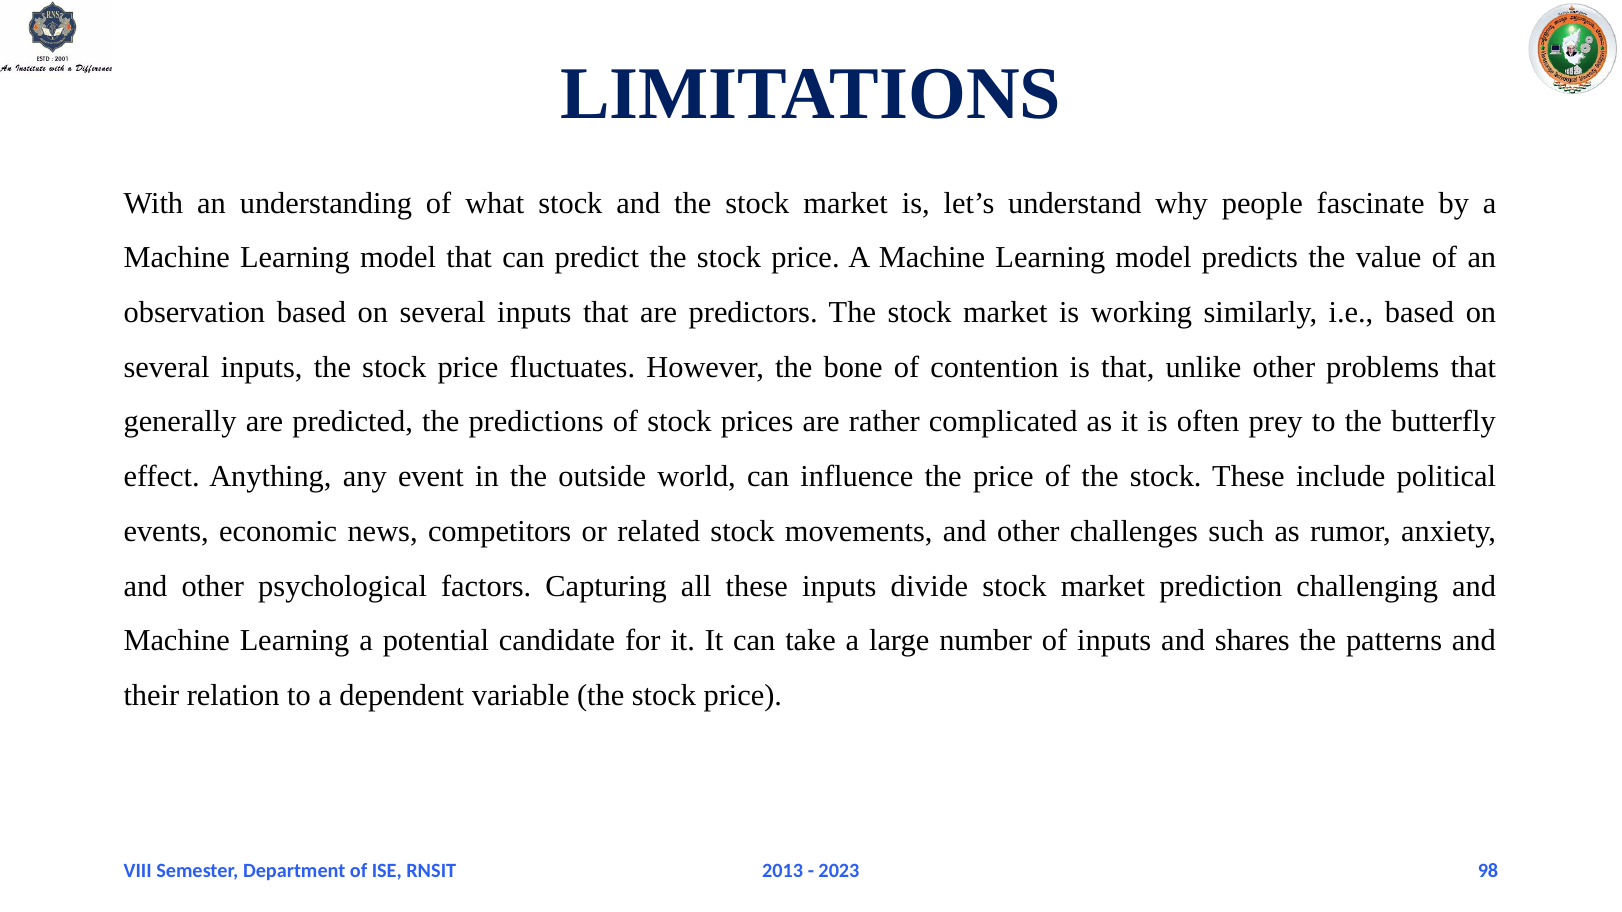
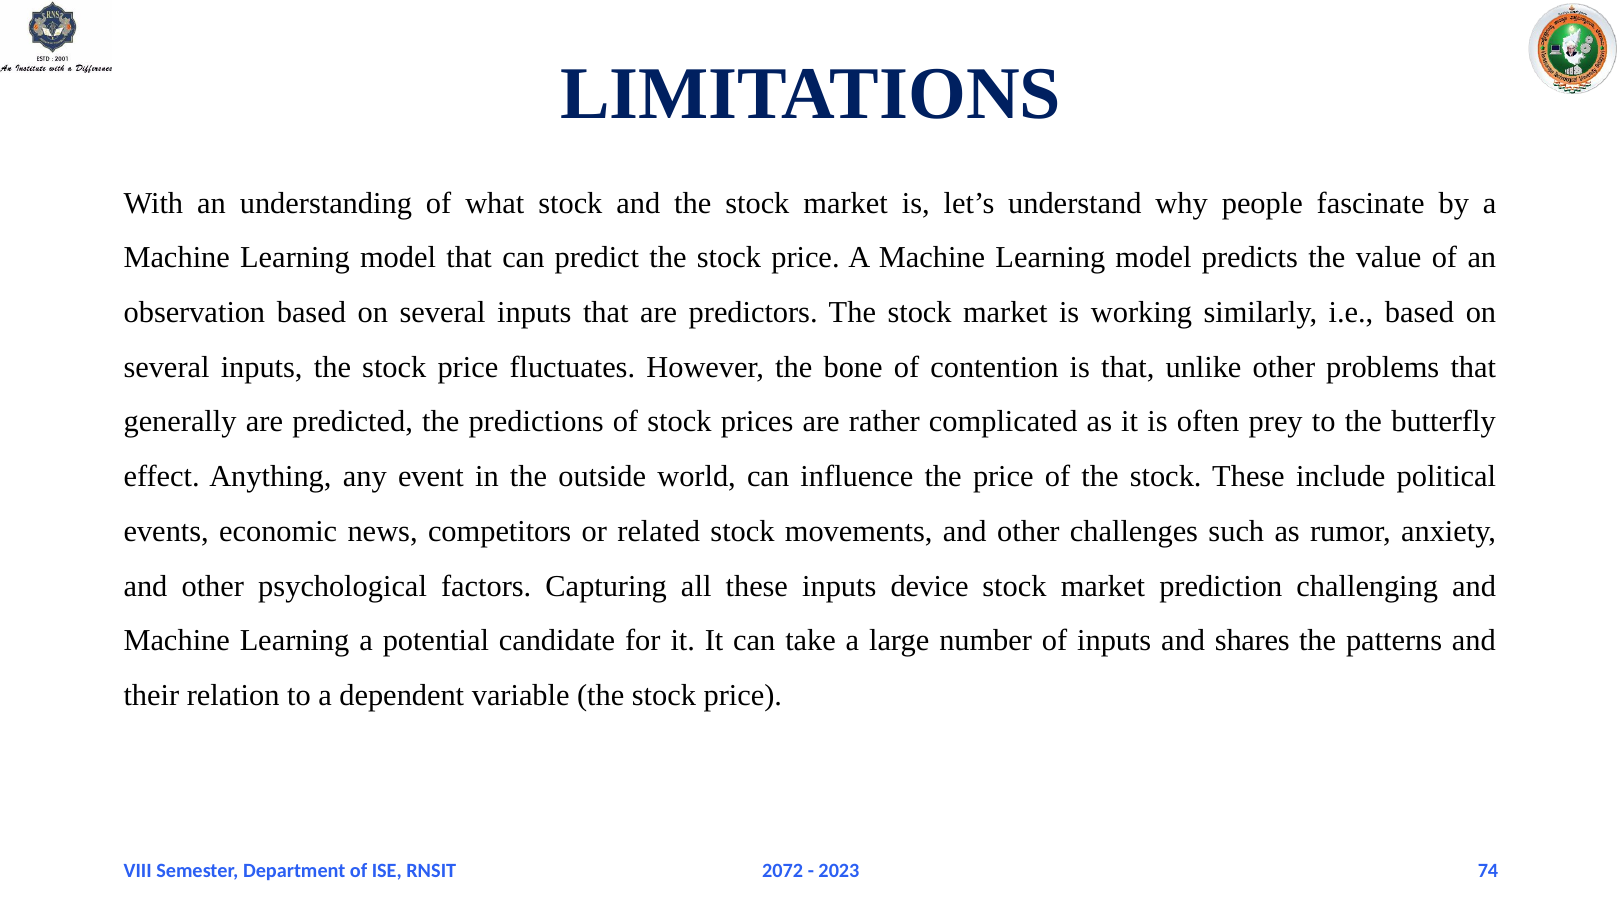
divide: divide -> device (930, 586)
2013: 2013 -> 2072 (783, 871)
98: 98 -> 74 (1488, 871)
